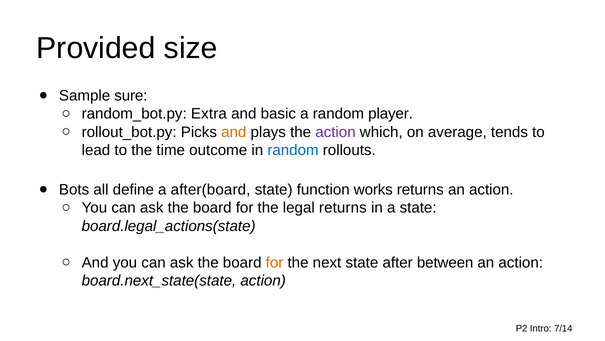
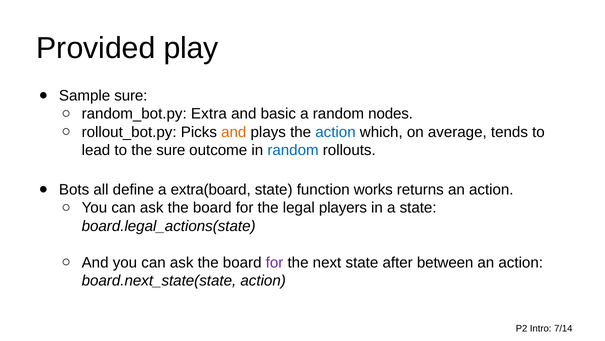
size: size -> play (191, 48)
player: player -> nodes (391, 114)
action colour: purple -> blue (336, 132)
the time: time -> sure (171, 150)
after(board: after(board -> extra(board (211, 189)
legal returns: returns -> players (343, 208)
for colour: orange -> purple (275, 262)
